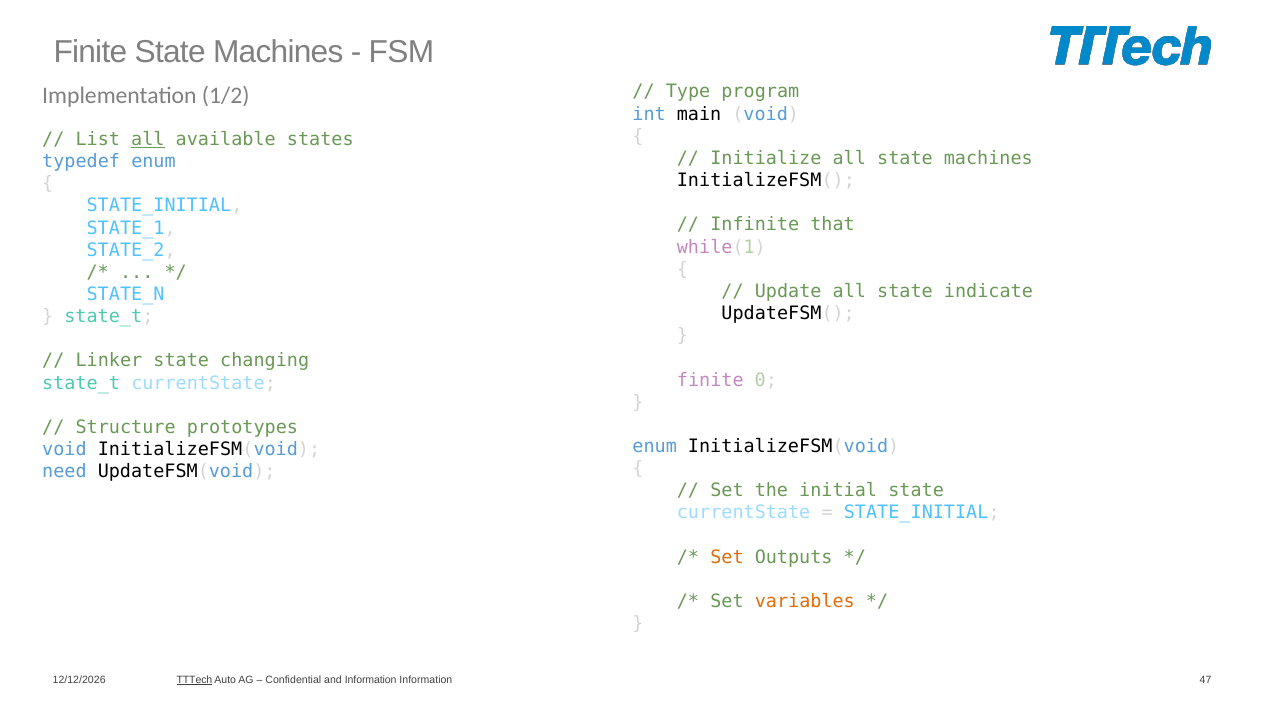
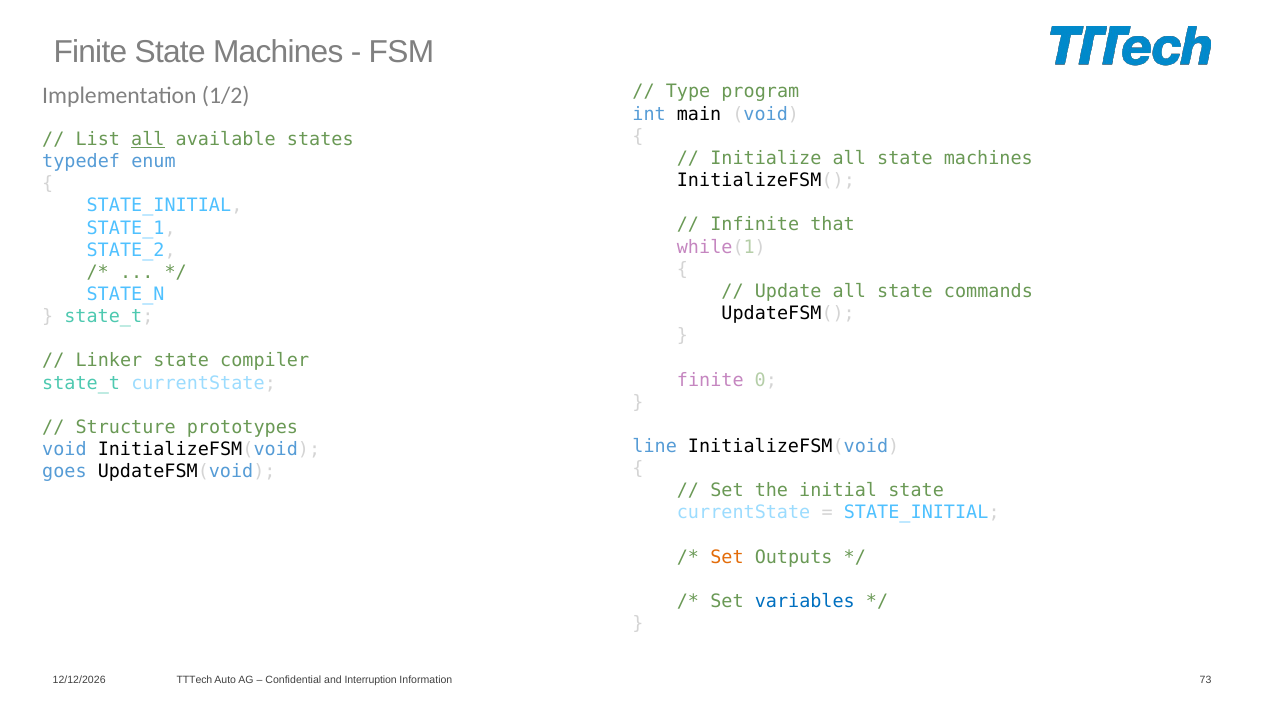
indicate: indicate -> commands (988, 291)
changing: changing -> compiler (265, 361)
enum: enum -> line (655, 446)
need: need -> goes (64, 471)
variables colour: orange -> blue (805, 601)
TTTech underline: present -> none (194, 680)
and Information: Information -> Interruption (371, 680)
47: 47 -> 73 (1206, 680)
